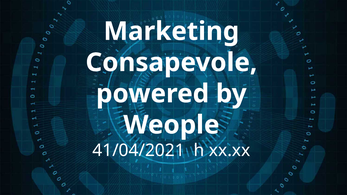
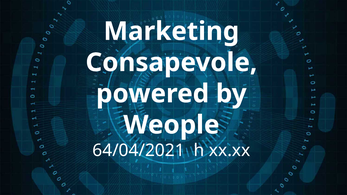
41/04/2021: 41/04/2021 -> 64/04/2021 (139, 150)
